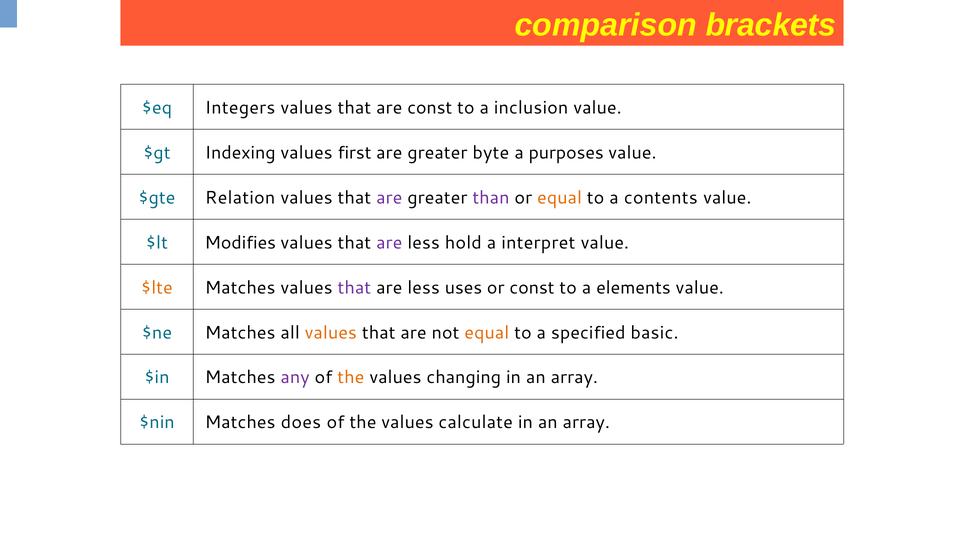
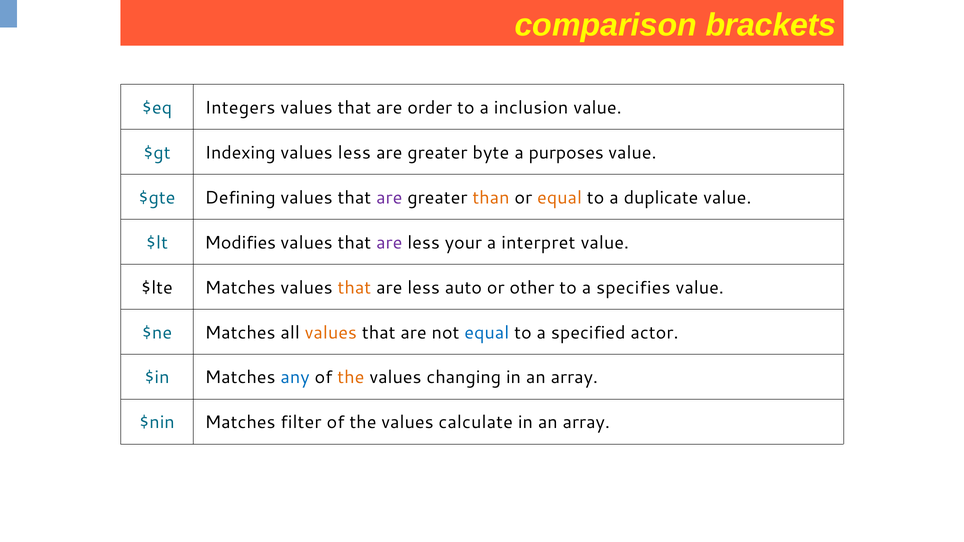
are const: const -> order (430, 108)
values first: first -> less (354, 153)
Relation: Relation -> Defining (240, 198)
than colour: purple -> orange (491, 198)
contents: contents -> duplicate (661, 198)
hold: hold -> your (463, 243)
$lte colour: orange -> black (157, 288)
that colour: purple -> orange (354, 288)
uses: uses -> auto (463, 288)
or const: const -> other (532, 288)
elements: elements -> specifies (633, 288)
equal colour: orange -> blue (487, 333)
basic: basic -> actor (655, 333)
any colour: purple -> blue (295, 378)
does: does -> filter (301, 423)
